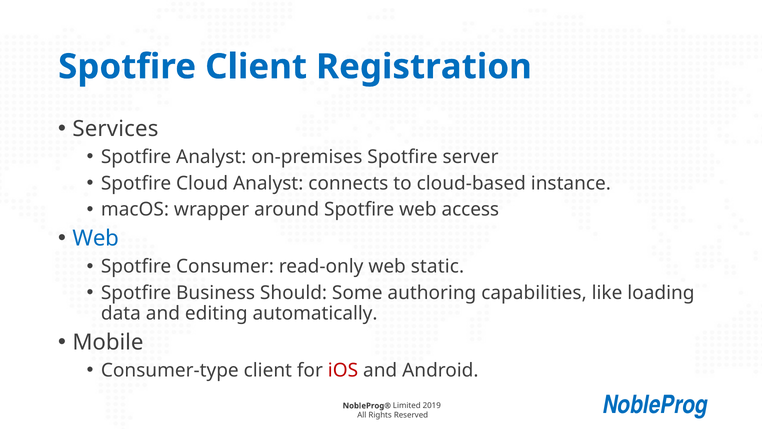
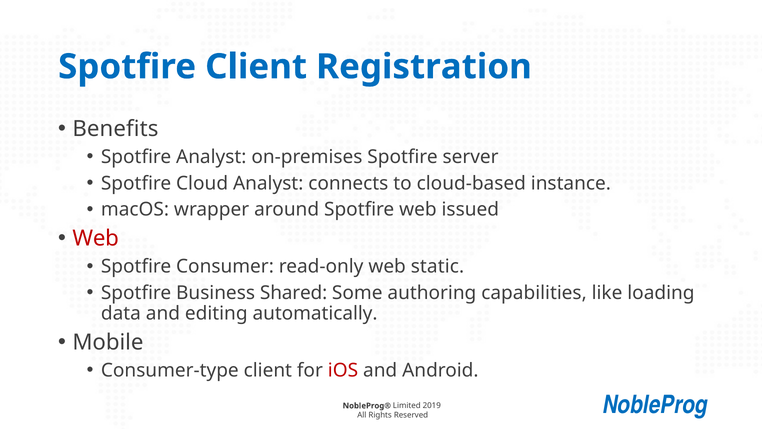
Services: Services -> Benefits (115, 129)
access: access -> issued (470, 209)
Web colour: blue -> red (96, 238)
Should: Should -> Shared (294, 293)
